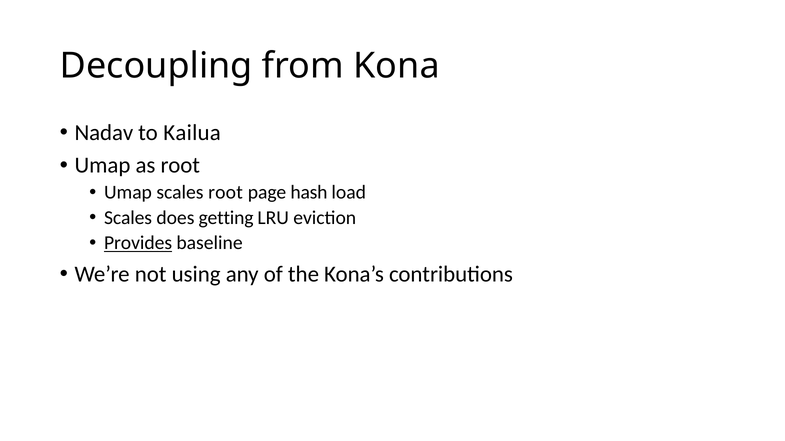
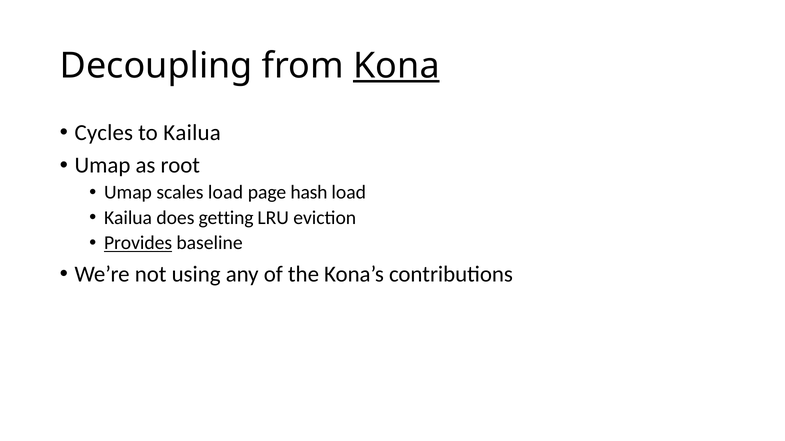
Kona underline: none -> present (396, 66)
Nadav: Nadav -> Cycles (104, 133)
scales root: root -> load (225, 193)
Scales: Scales -> Kailua (128, 218)
